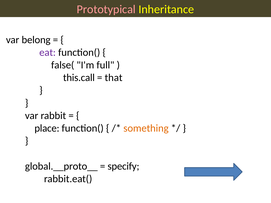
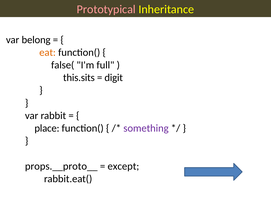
eat colour: purple -> orange (48, 52)
this.call: this.call -> this.sits (79, 78)
that: that -> digit (114, 78)
something colour: orange -> purple (146, 128)
global.__proto__: global.__proto__ -> props.__proto__ (61, 166)
specify: specify -> except (123, 166)
